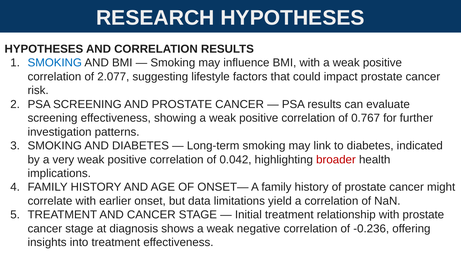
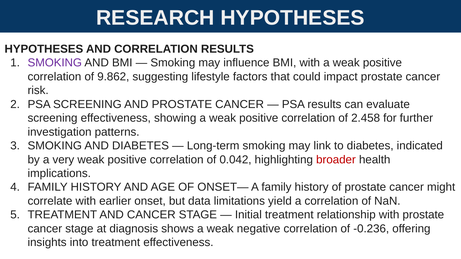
SMOKING colour: blue -> purple (55, 63)
2.077: 2.077 -> 9.862 (113, 77)
0.767: 0.767 -> 2.458 (366, 118)
